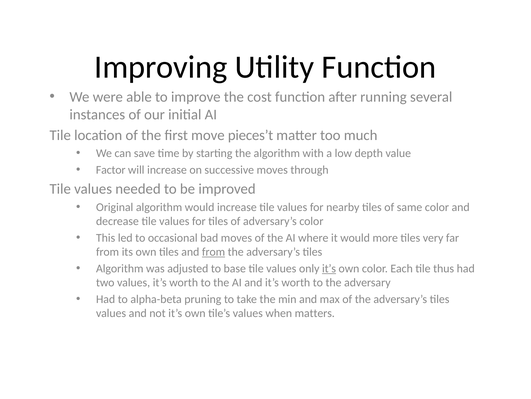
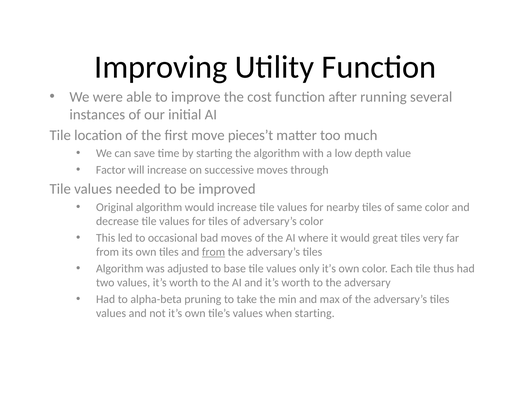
more: more -> great (385, 237)
it’s underline: present -> none (329, 268)
when matters: matters -> starting (315, 313)
